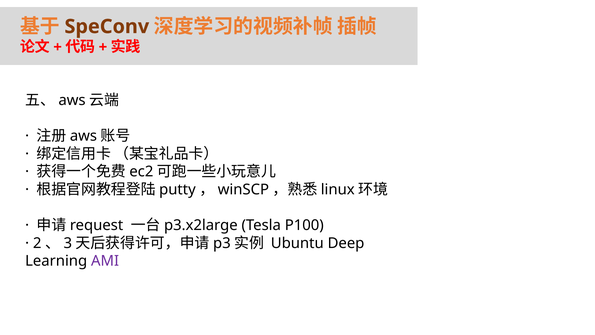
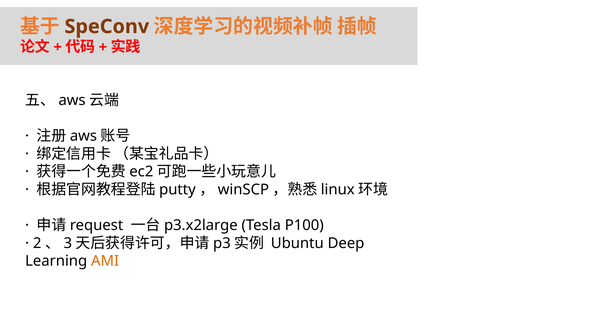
AMI colour: purple -> orange (105, 261)
